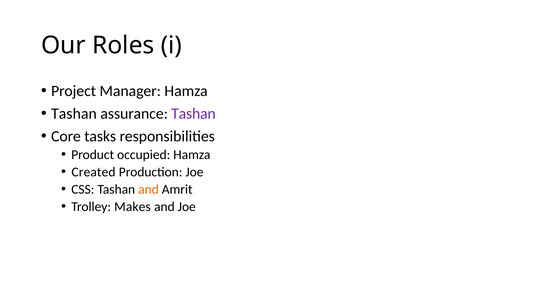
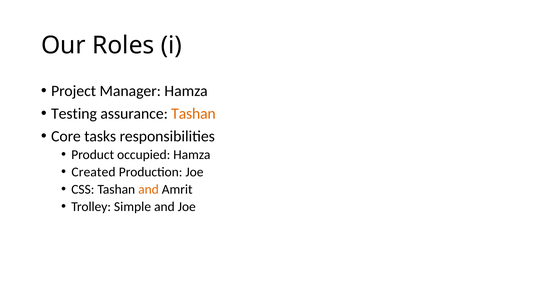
Tashan: Tashan -> Testing (74, 113)
Tashan colour: purple -> orange (193, 113)
Makes: Makes -> Simple (133, 206)
